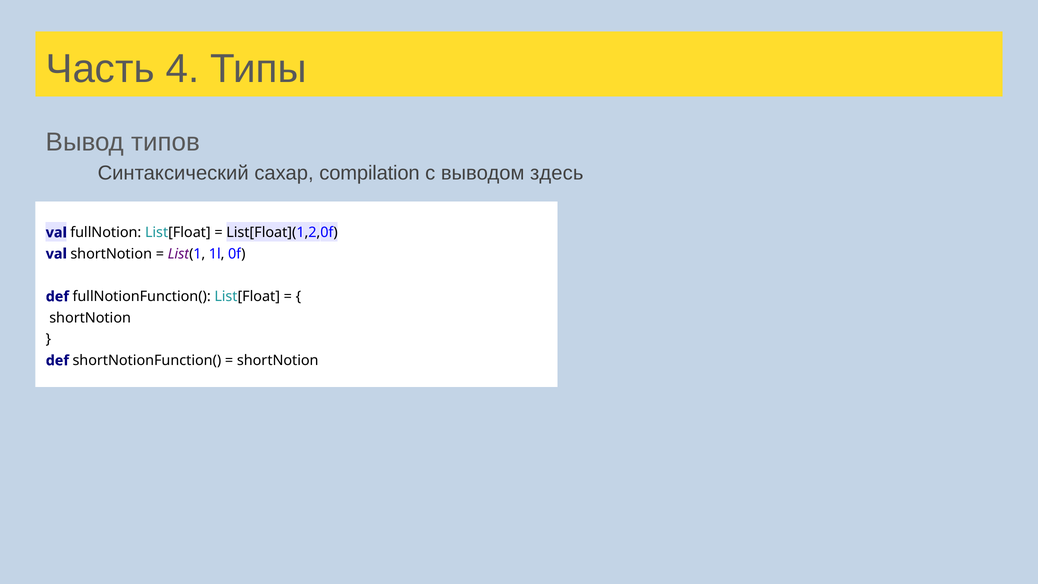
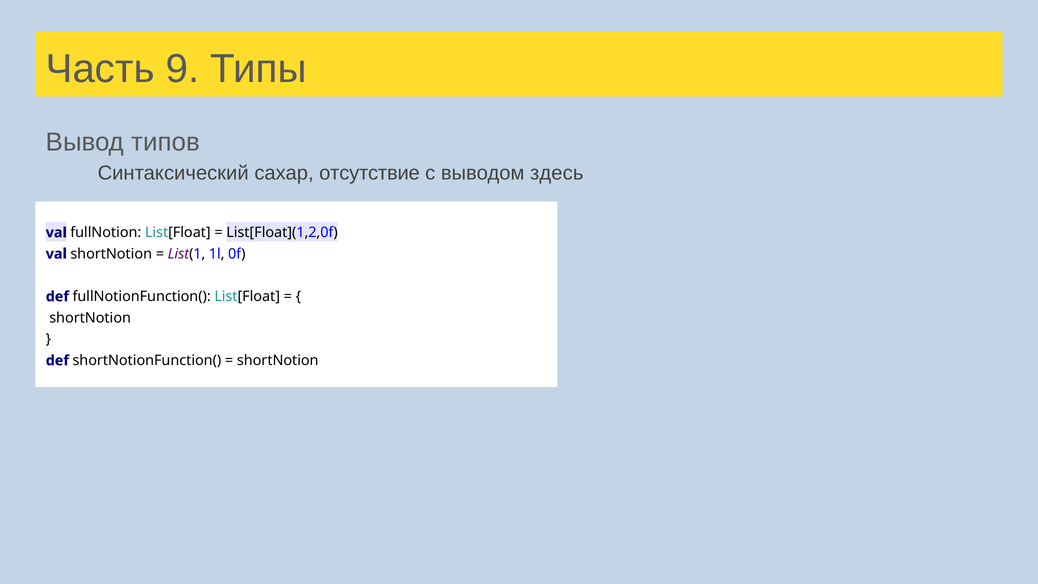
4: 4 -> 9 (183, 69)
compilation: compilation -> отсутствие (370, 173)
